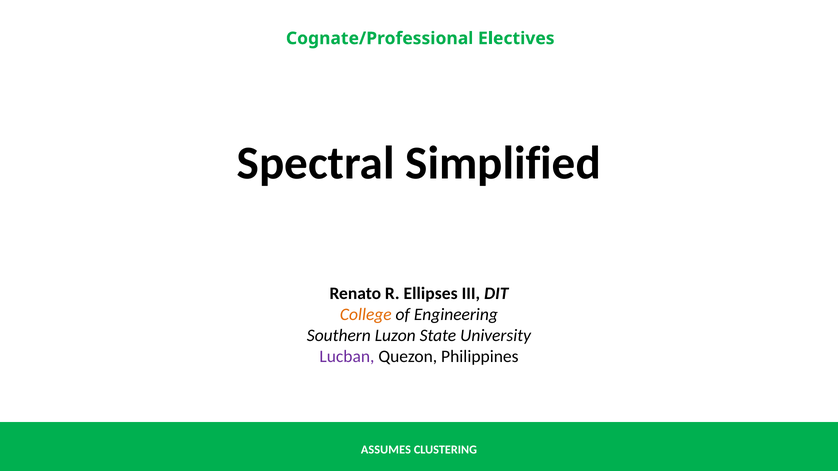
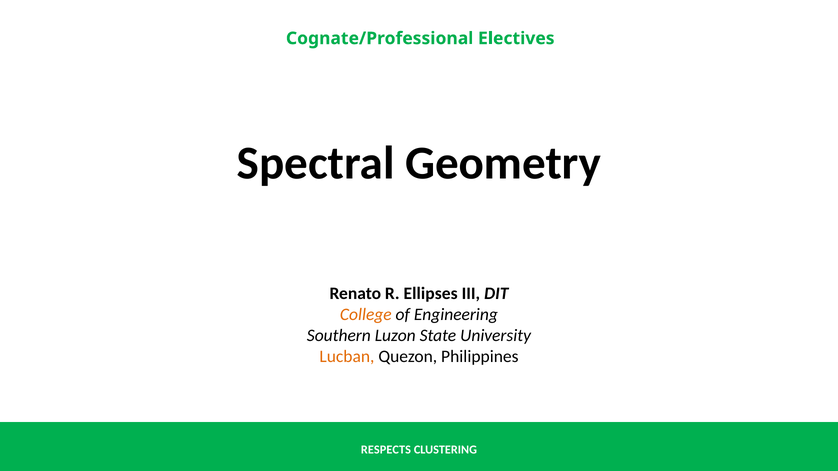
Simplified: Simplified -> Geometry (503, 164)
Lucban colour: purple -> orange (347, 357)
ASSUMES: ASSUMES -> RESPECTS (386, 450)
